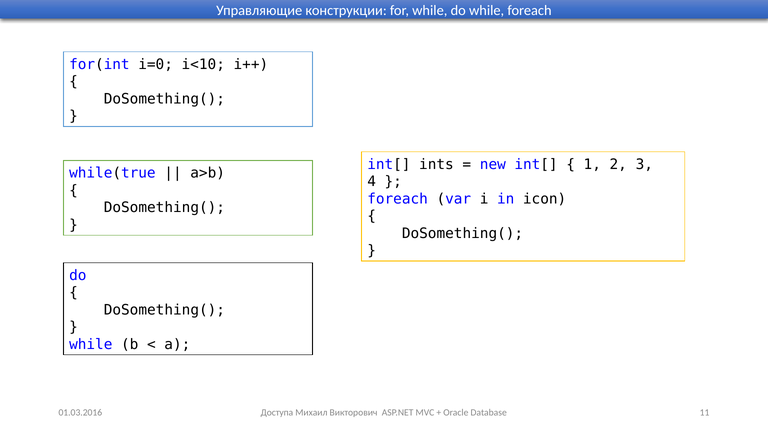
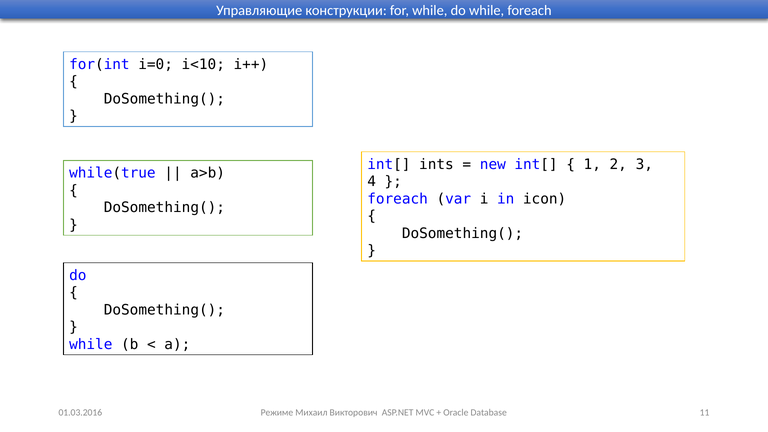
Доступа: Доступа -> Режиме (277, 412)
